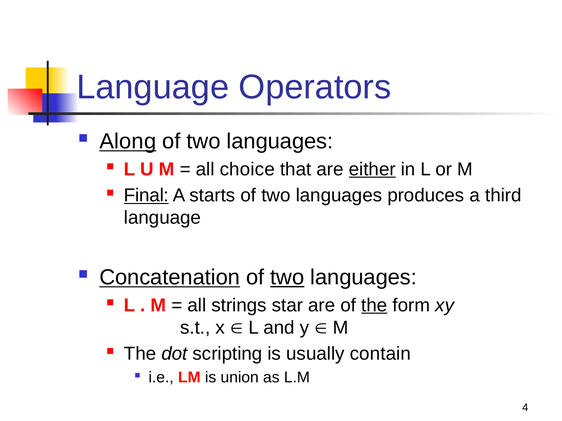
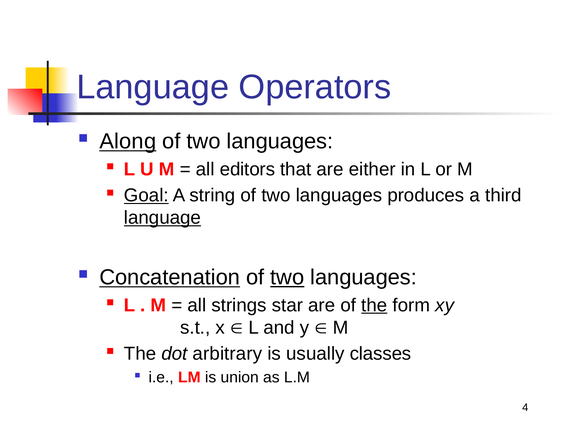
choice: choice -> editors (247, 169)
either underline: present -> none (372, 169)
Final: Final -> Goal (146, 196)
starts: starts -> string (212, 196)
language underline: none -> present (162, 218)
scripting: scripting -> arbitrary (227, 354)
contain: contain -> classes (381, 354)
